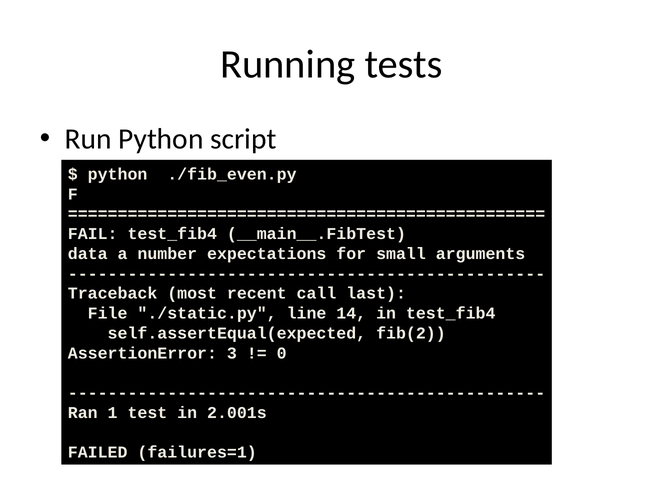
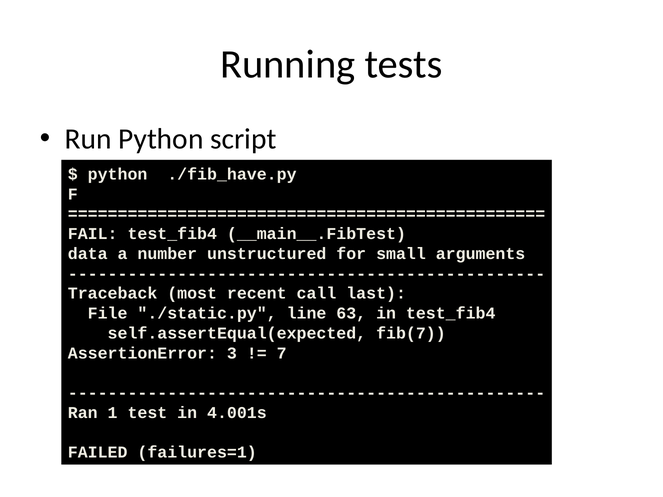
./fib_even.py: ./fib_even.py -> ./fib_have.py (232, 174)
expectations: expectations -> unstructured (267, 254)
14: 14 -> 63 (351, 314)
fib(2: fib(2 -> fib(7 (411, 333)
0: 0 -> 7 (282, 353)
2.001s: 2.001s -> 4.001s (237, 413)
